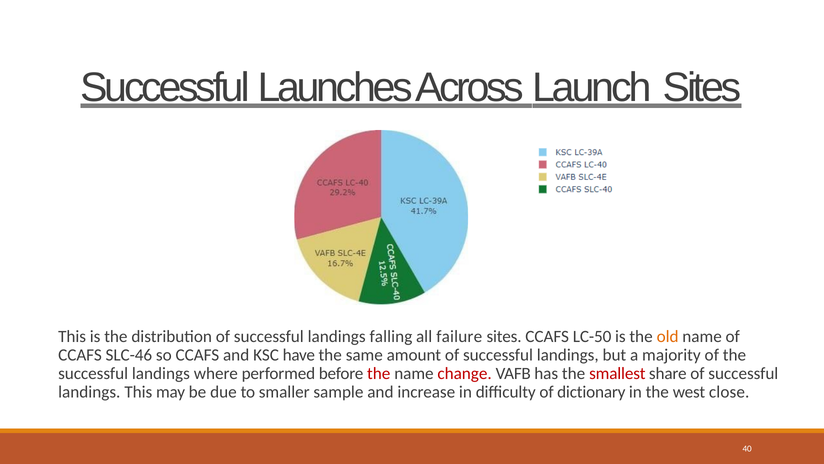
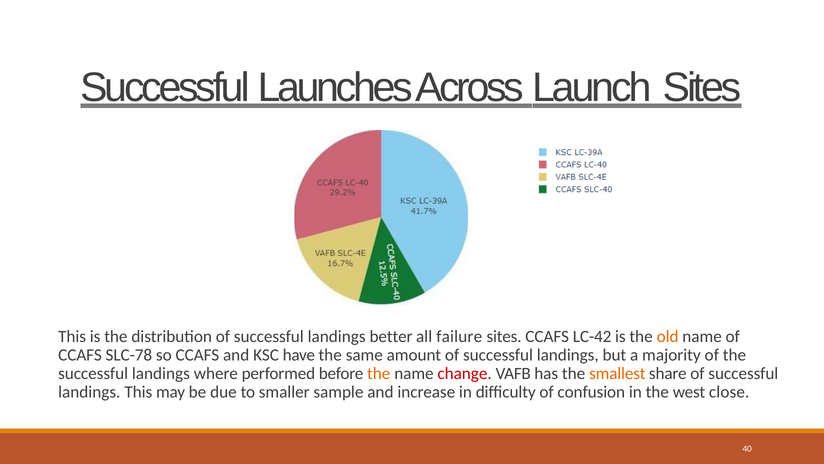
falling: falling -> better (391, 336)
LC-50: LC-50 -> LC-42 (592, 336)
SLC-46: SLC-46 -> SLC-78 (129, 355)
the colour: red -> orange (379, 373)
smallest colour: red -> orange (617, 373)
dictionary: dictionary -> confusion (591, 392)
